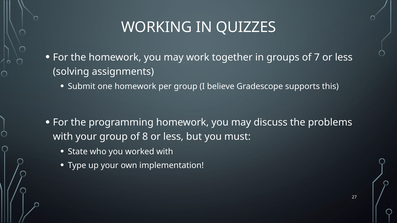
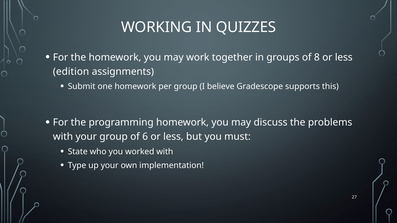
7: 7 -> 8 (317, 57)
solving: solving -> edition (71, 72)
8: 8 -> 6 (145, 137)
